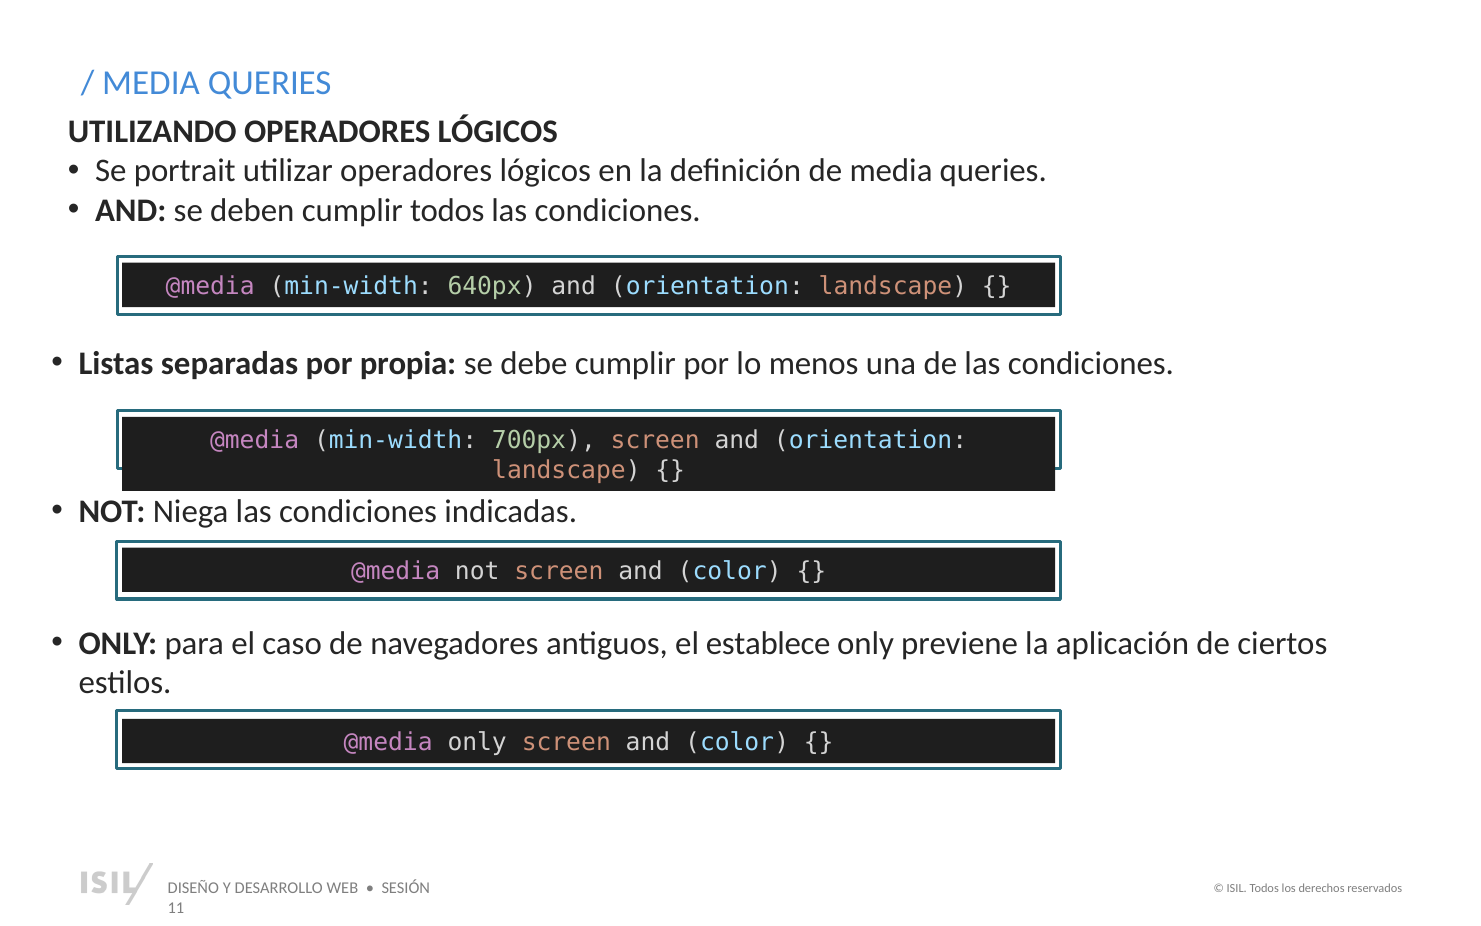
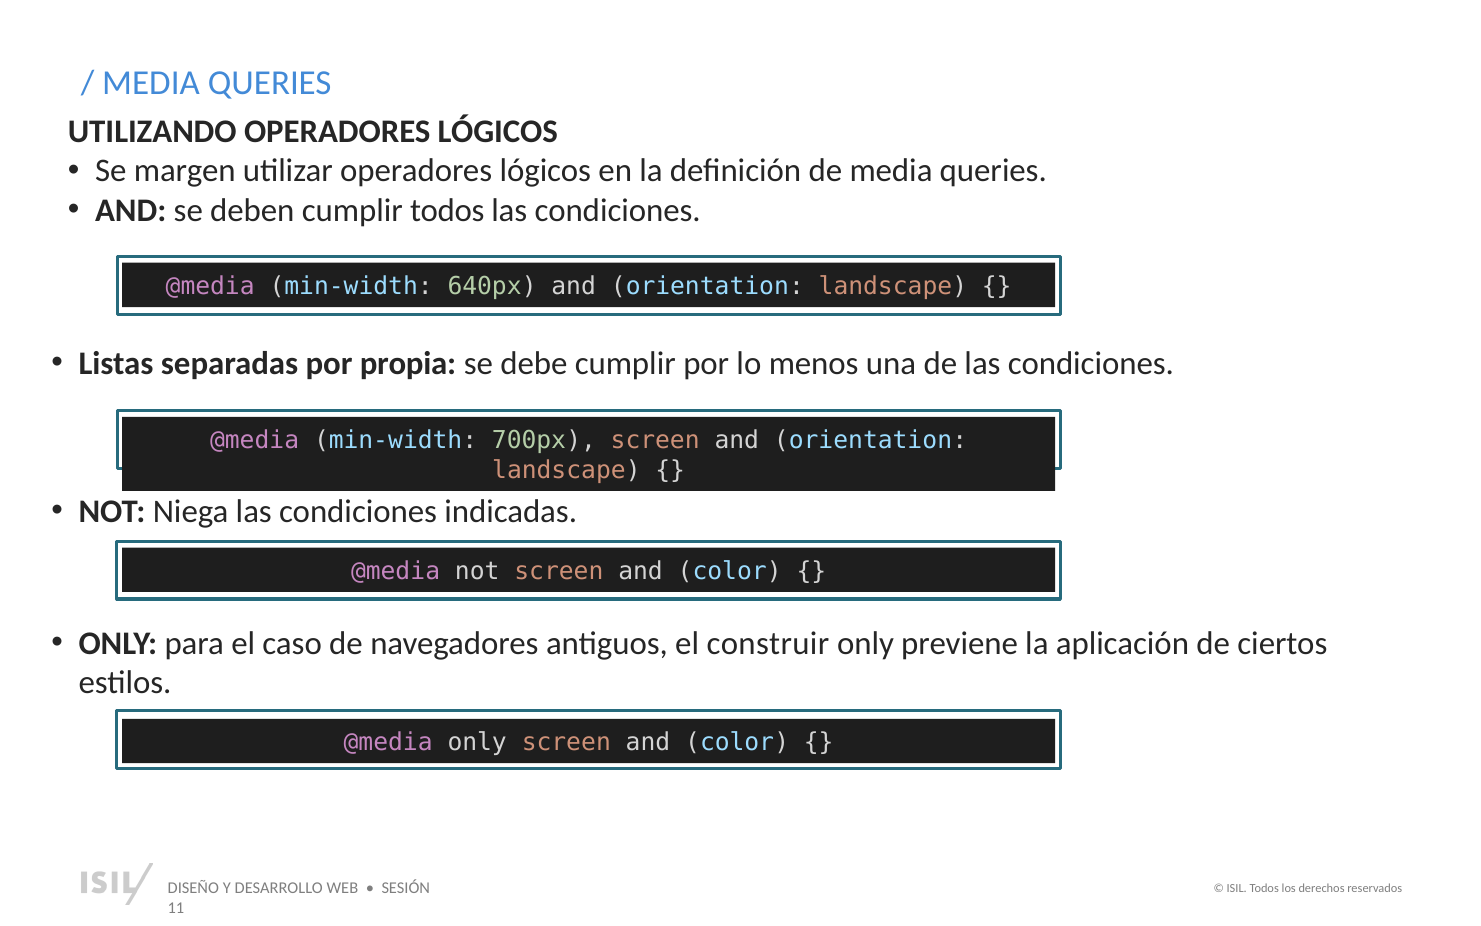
portrait: portrait -> margen (185, 171)
establece: establece -> construir (768, 643)
